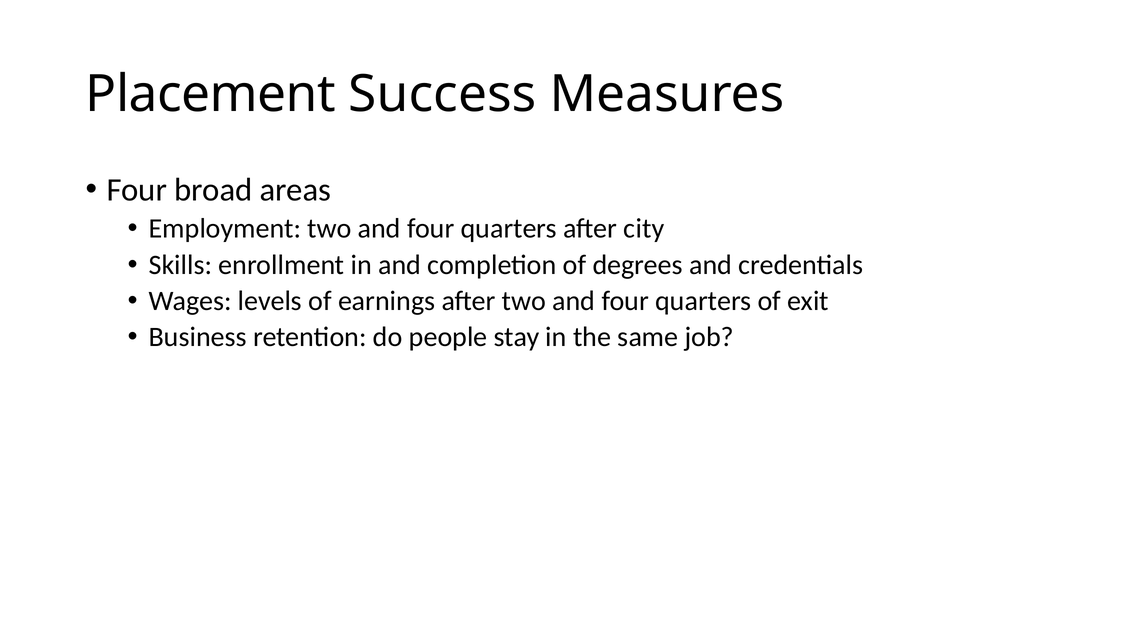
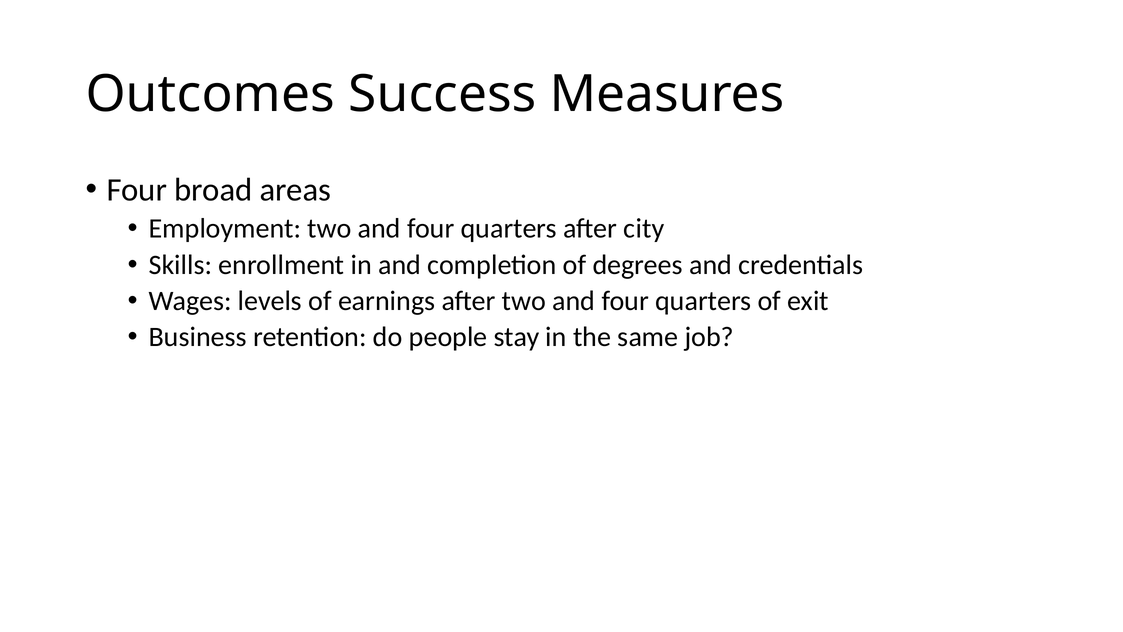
Placement: Placement -> Outcomes (210, 94)
